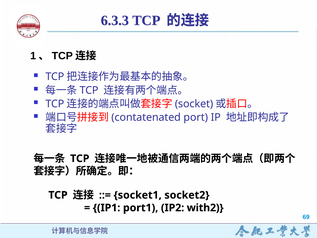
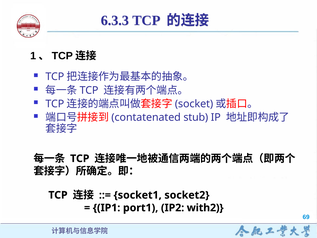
port: port -> stub (196, 117)
